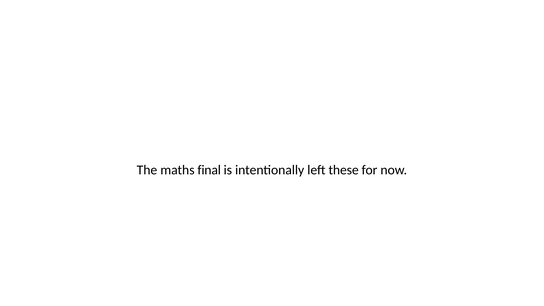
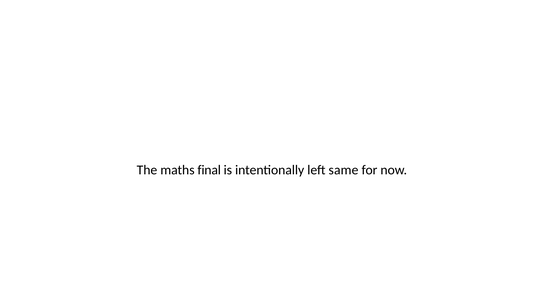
these: these -> same (343, 170)
